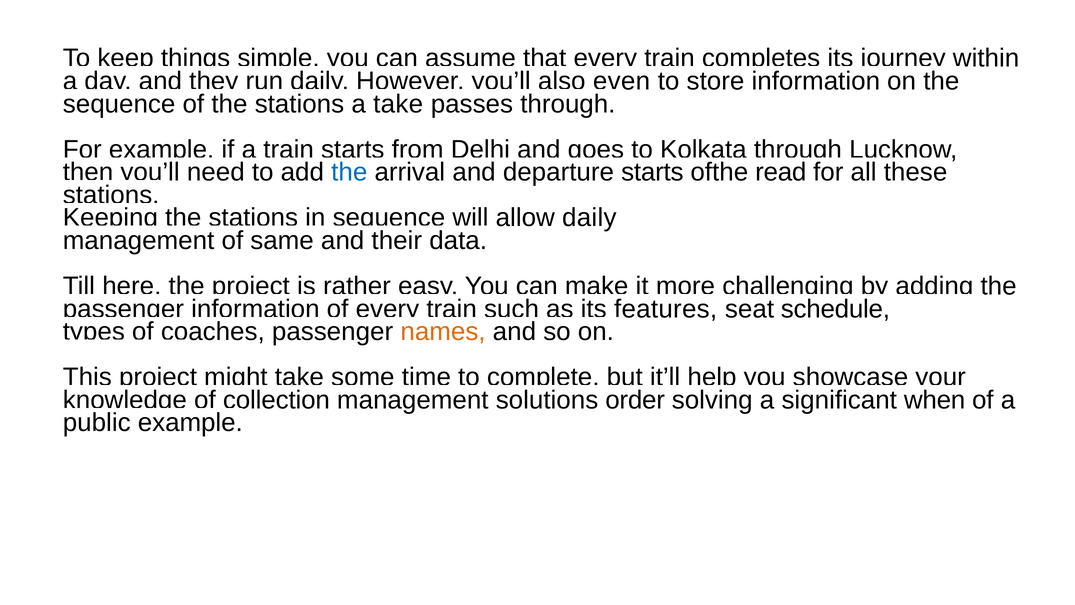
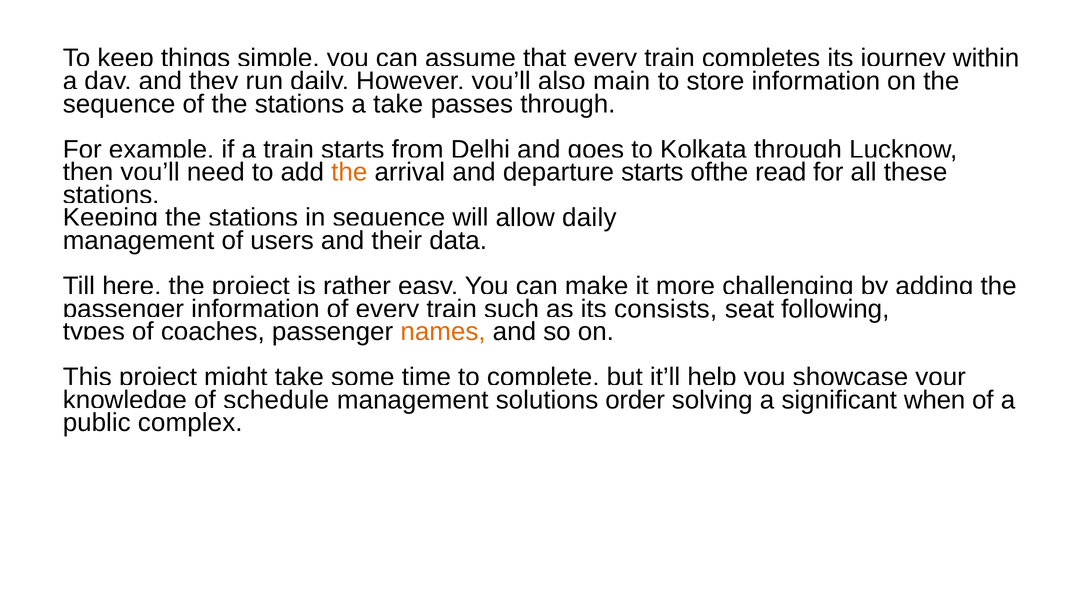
even: even -> main (622, 81)
the colour: blue -> orange (349, 172)
same: same -> users (282, 241)
features: features -> consists (666, 309)
schedule: schedule -> following (835, 309)
collection: collection -> schedule (276, 400)
public example: example -> complex (190, 423)
